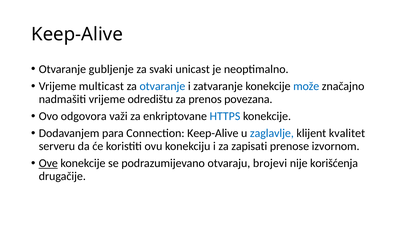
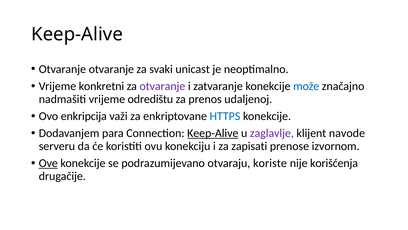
Otvaranje gubljenje: gubljenje -> otvaranje (111, 69)
multicast: multicast -> konkretni (101, 86)
otvaranje colour: blue -> purple (162, 86)
povezana: povezana -> udaljenoj (248, 99)
odgovora: odgovora -> enkripcija (84, 116)
Keep-Alive underline: none -> present (213, 133)
zaglavlje colour: blue -> purple (272, 133)
kvalitet: kvalitet -> navode (347, 133)
brojevi: brojevi -> koriste (270, 163)
